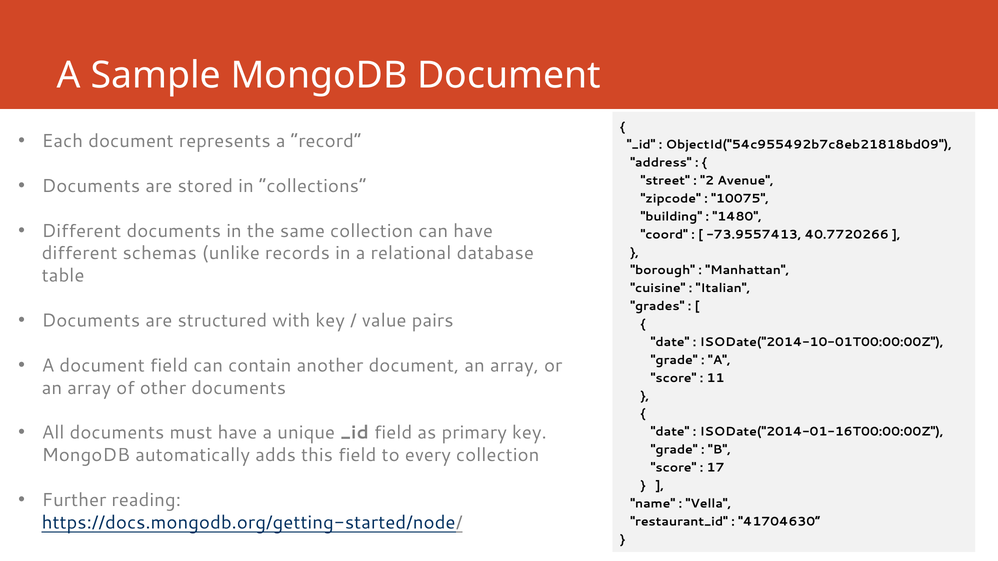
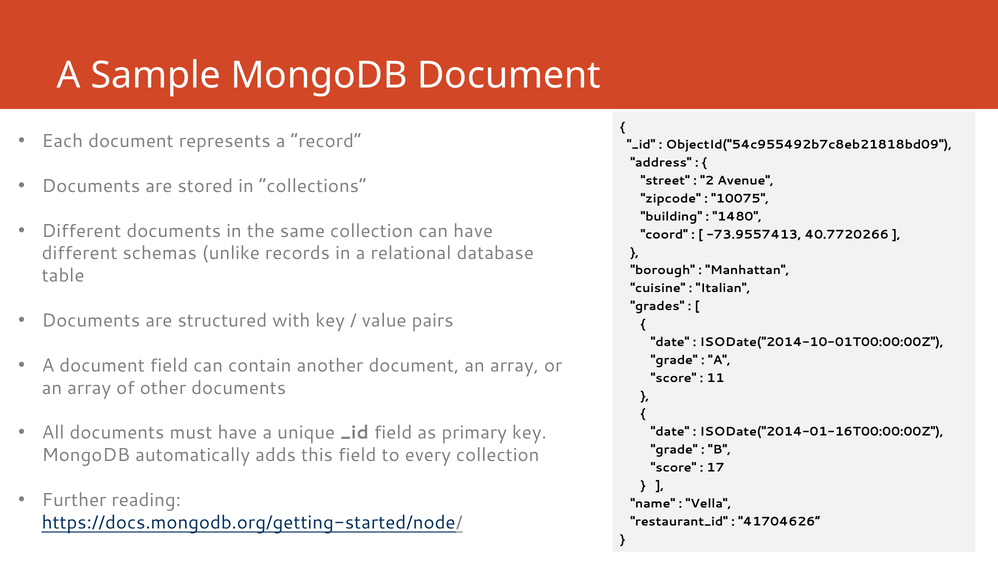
41704630“: 41704630“ -> 41704626“ (779, 522)
